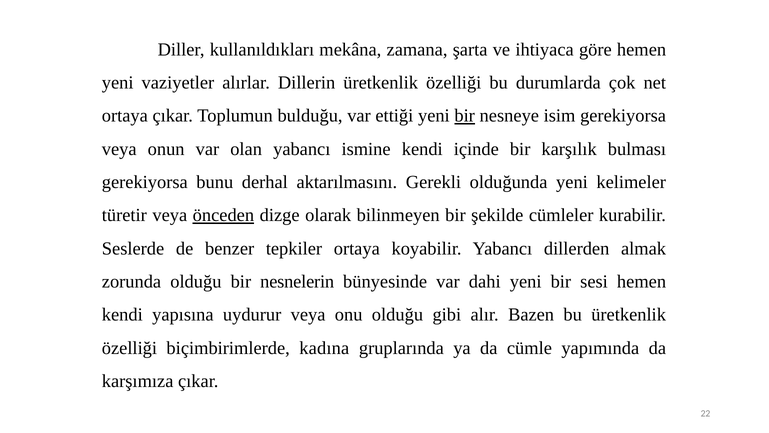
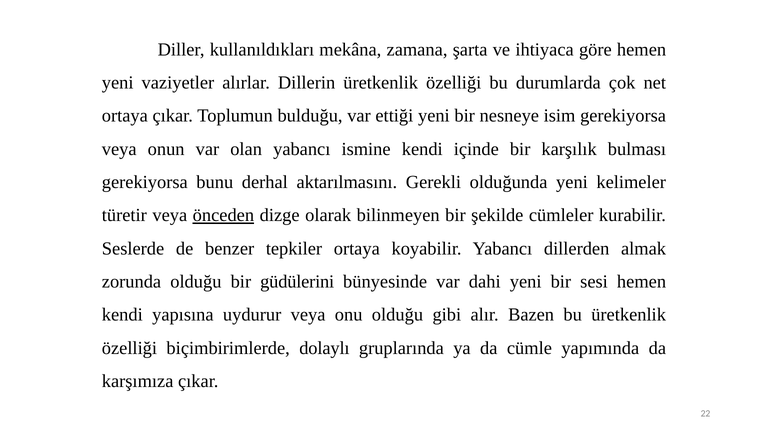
bir underline: present -> none (465, 116)
nesnelerin: nesnelerin -> güdülerini (297, 281)
kadına: kadına -> dolaylı (324, 348)
